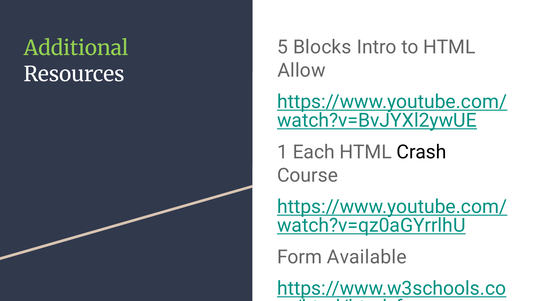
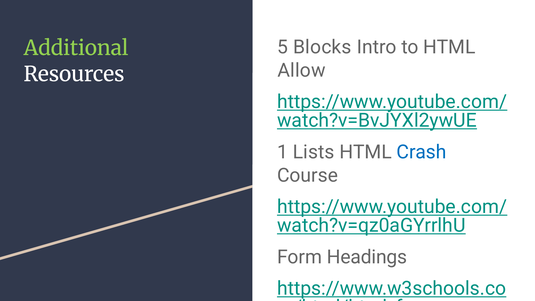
Each: Each -> Lists (314, 152)
Crash colour: black -> blue (422, 152)
Available: Available -> Headings (367, 257)
